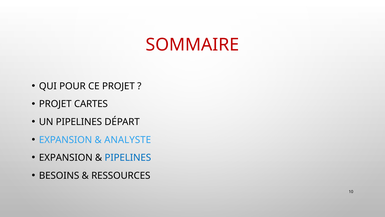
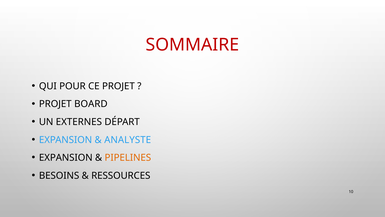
CARTES: CARTES -> BOARD (91, 104)
UN PIPELINES: PIPELINES -> EXTERNES (79, 122)
PIPELINES colour: blue -> orange (128, 157)
